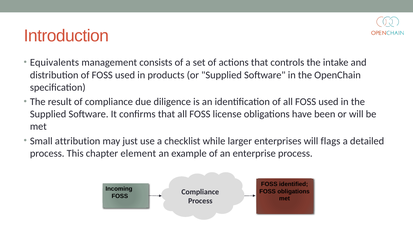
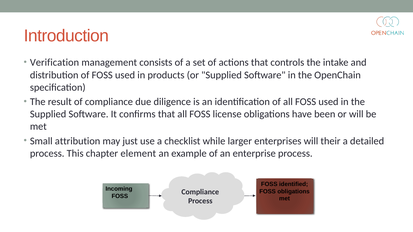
Equivalents: Equivalents -> Verification (54, 63)
flags: flags -> their (331, 141)
